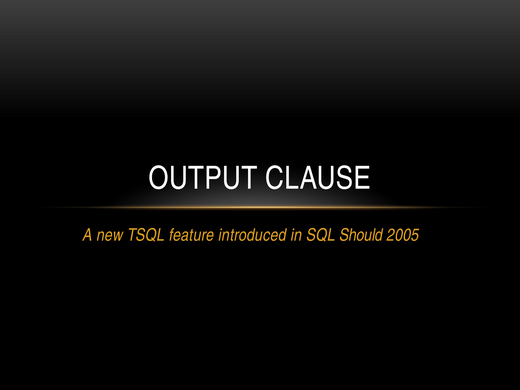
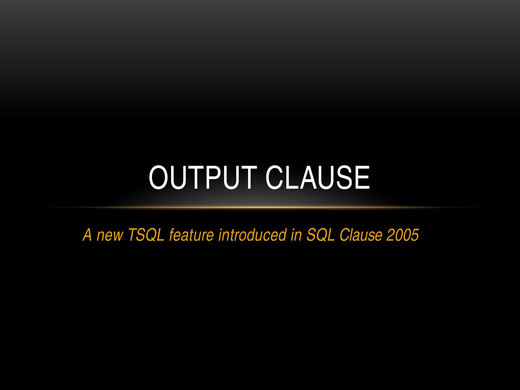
SQL Should: Should -> Clause (361, 235)
